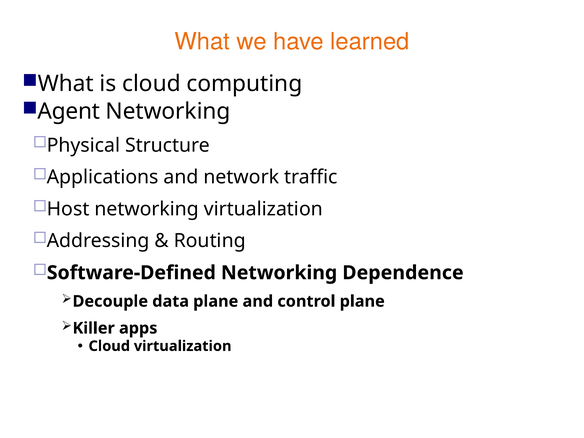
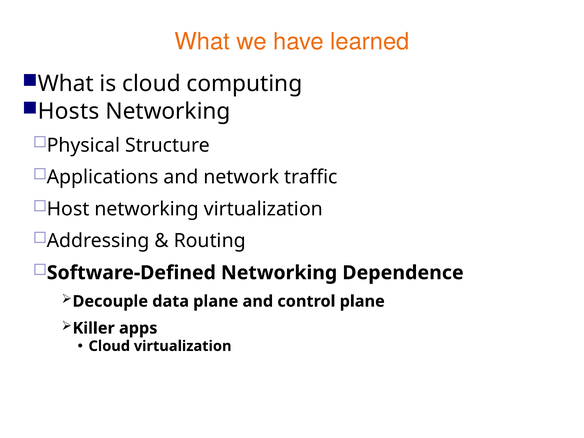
Agent: Agent -> Hosts (69, 111)
